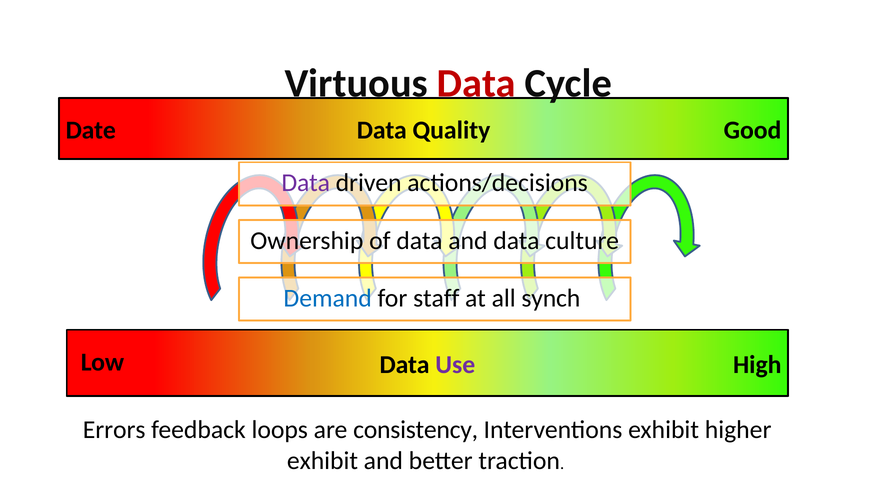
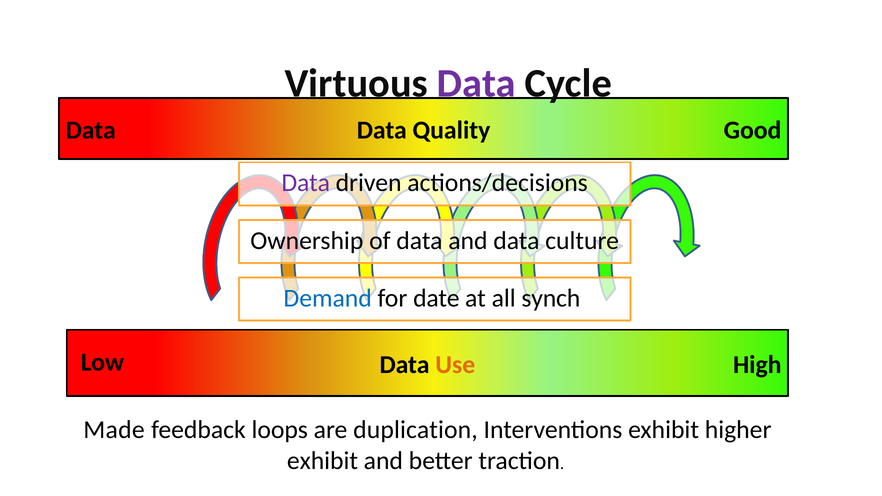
Data colour: red -> purple (476, 83)
Date: Date -> Data (91, 130)
staff: staff -> date (436, 298)
Use colour: purple -> orange (455, 365)
Errors: Errors -> Made (114, 430)
consistency: consistency -> duplication (415, 430)
